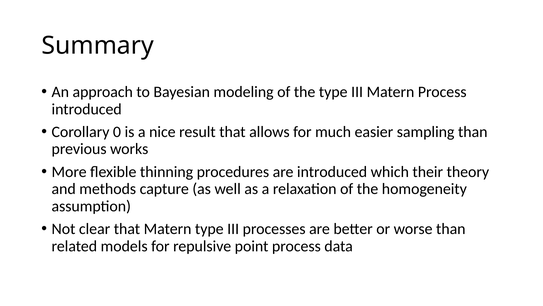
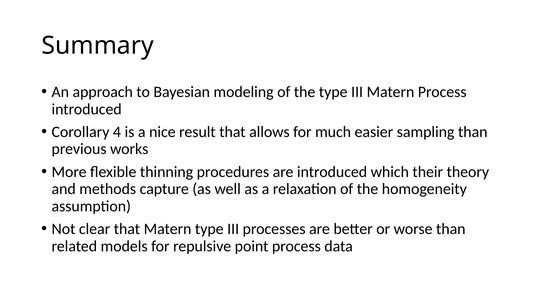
0: 0 -> 4 (117, 132)
